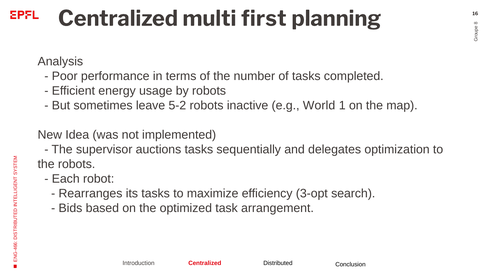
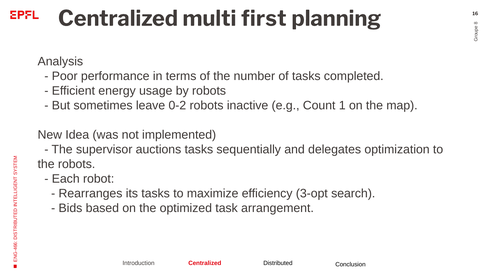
5-2: 5-2 -> 0-2 (177, 106)
World: World -> Count (319, 106)
